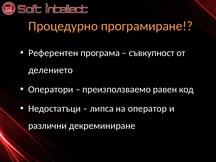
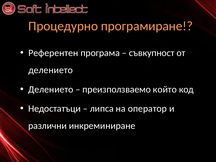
Оператори: Оператори -> Делението (51, 89)
равен: равен -> който (165, 89)
декреминиране: декреминиране -> инкреминиране (102, 126)
